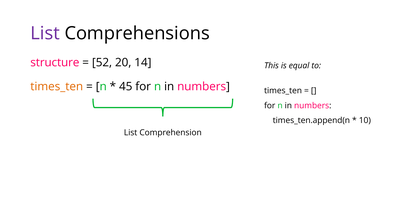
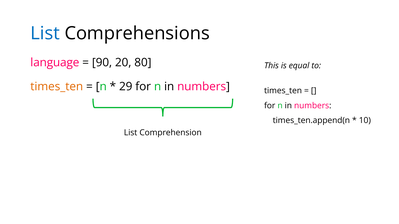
List colour: purple -> blue (45, 34)
structure: structure -> language (55, 63)
52: 52 -> 90 (102, 63)
14: 14 -> 80 (143, 63)
45: 45 -> 29 (126, 87)
